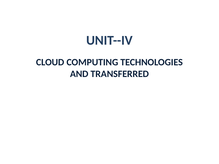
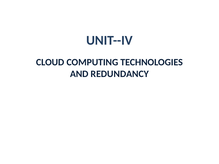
TRANSFERRED: TRANSFERRED -> REDUNDANCY (120, 74)
